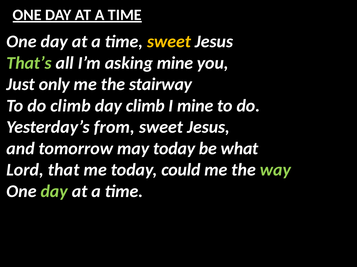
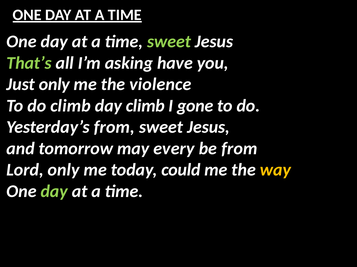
sweet colour: yellow -> light green (169, 42)
asking mine: mine -> have (175, 63)
stairway: stairway -> violence (160, 85)
I mine: mine -> gone (195, 106)
may today: today -> every (174, 149)
be what: what -> from (239, 149)
Lord that: that -> only (64, 170)
way colour: light green -> yellow (275, 170)
